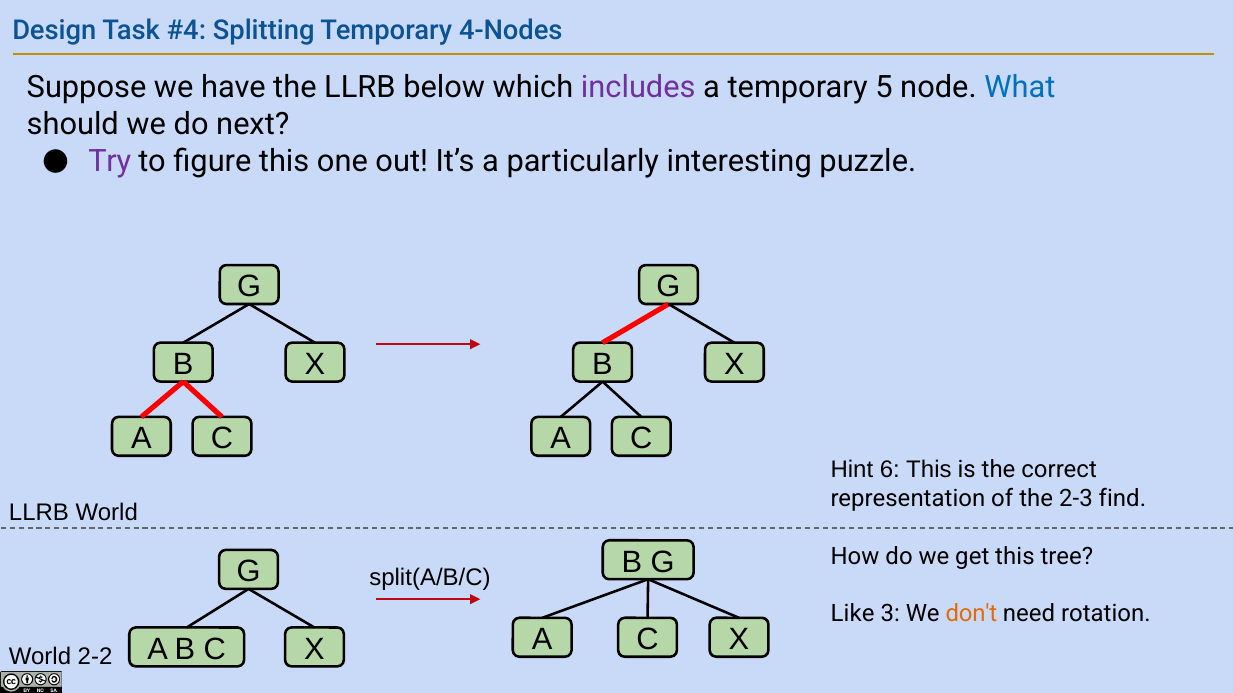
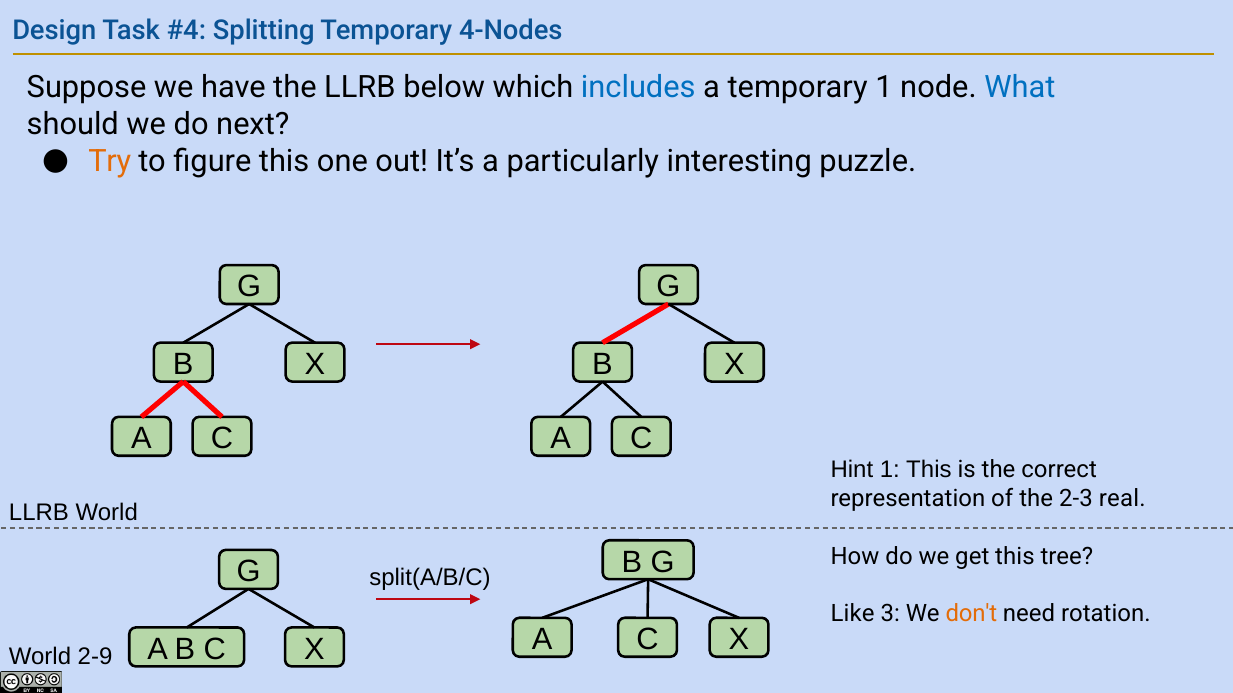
includes colour: purple -> blue (638, 87)
temporary 5: 5 -> 1 (884, 87)
Try colour: purple -> orange (110, 161)
Hint 6: 6 -> 1 (890, 470)
find: find -> real (1122, 499)
2-2: 2-2 -> 2-9 (95, 657)
